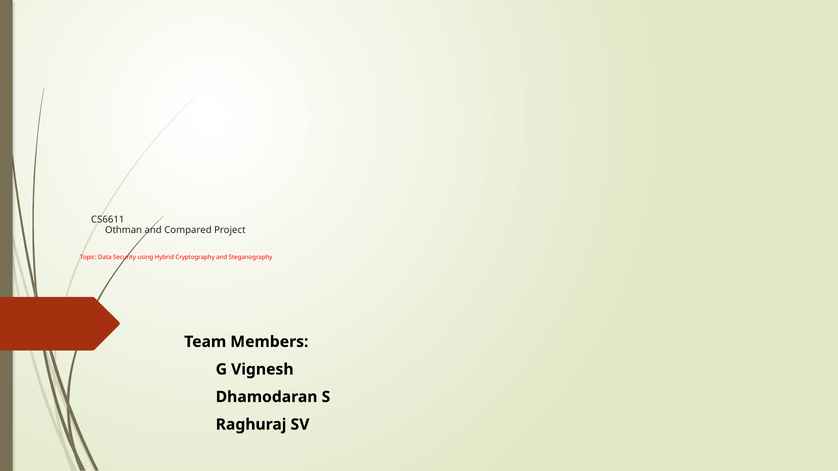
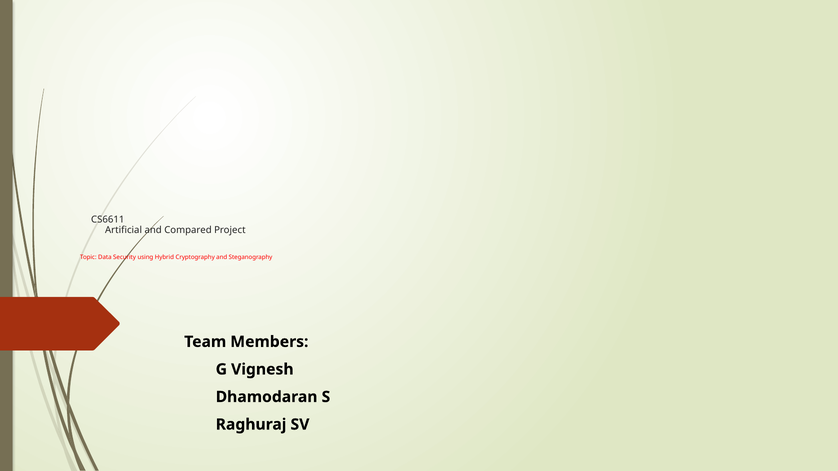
Othman: Othman -> Artificial (124, 230)
